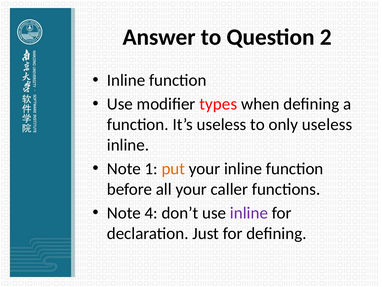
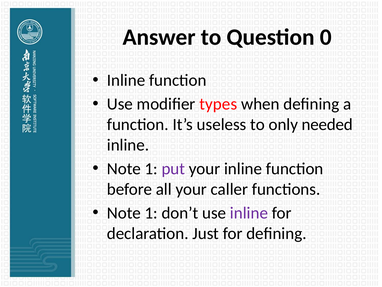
2: 2 -> 0 (326, 37)
only useless: useless -> needed (327, 124)
put colour: orange -> purple (173, 168)
4: 4 -> 1 (151, 213)
